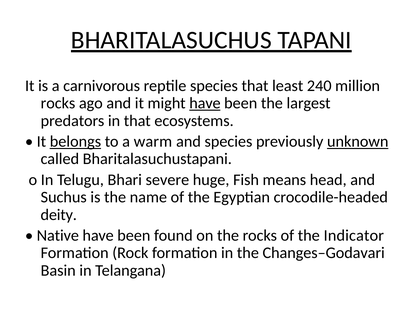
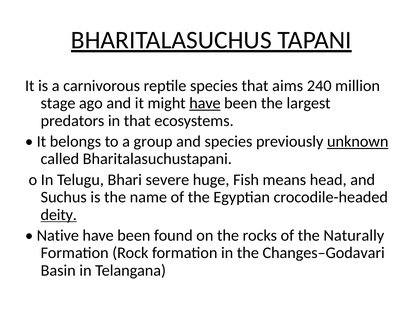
least: least -> aims (288, 86)
rocks: rocks -> stage (58, 103)
belongs underline: present -> none (75, 142)
warm: warm -> group (153, 142)
deity underline: none -> present (59, 215)
Indicator: Indicator -> Naturally (354, 236)
